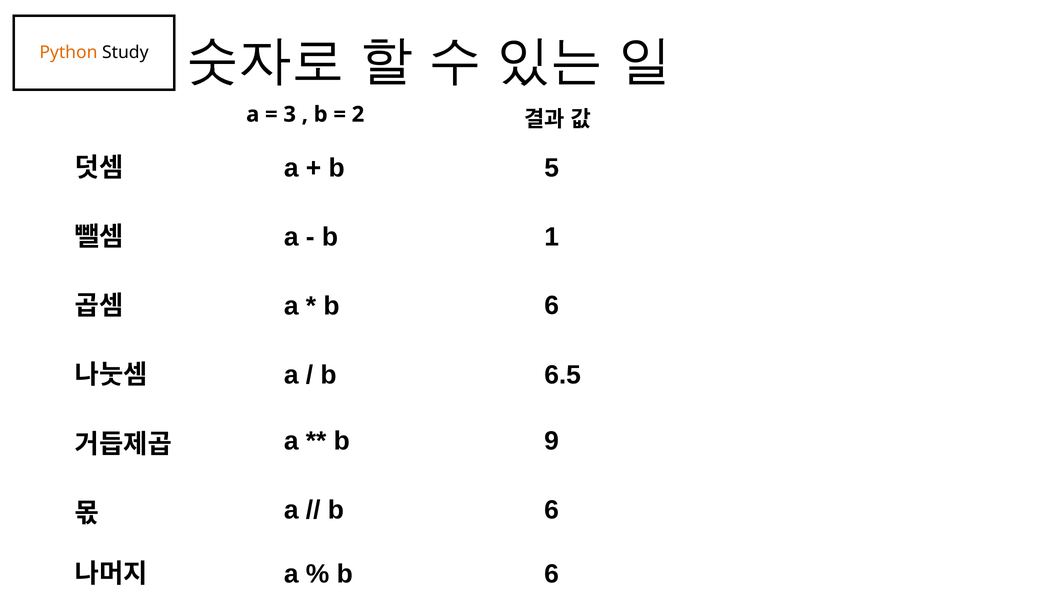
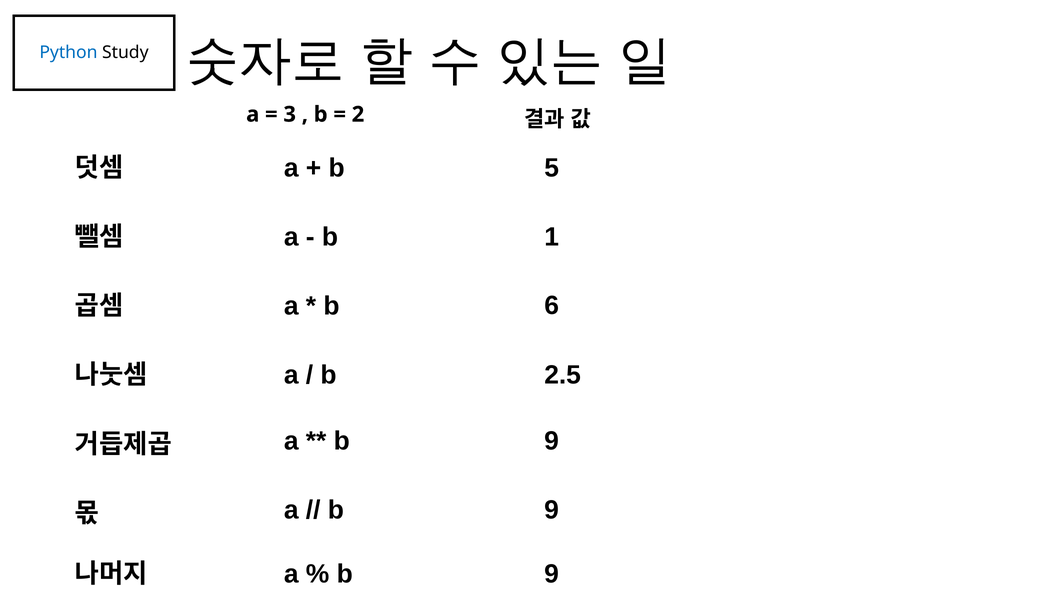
Python colour: orange -> blue (68, 52)
6.5: 6.5 -> 2.5 (563, 375)
6: 6 -> 9 (552, 510)
6: 6 -> 9 (552, 574)
